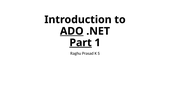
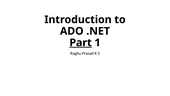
ADO underline: present -> none (72, 31)
